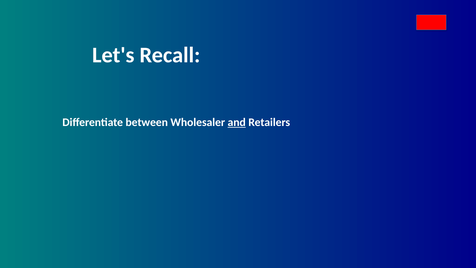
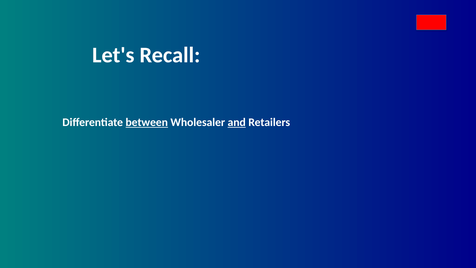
between underline: none -> present (147, 122)
